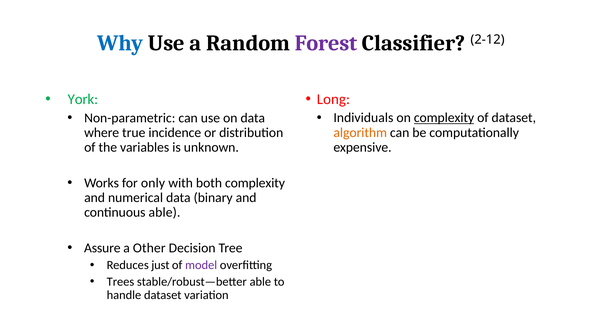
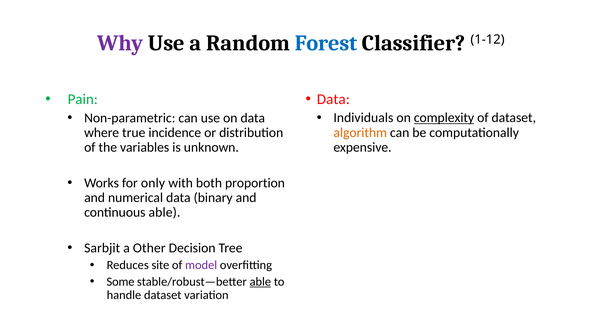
Why colour: blue -> purple (120, 43)
Forest colour: purple -> blue (326, 43)
2-12: 2-12 -> 1-12 (488, 40)
Long: Long -> Data (333, 99)
York: York -> Pain (83, 99)
both complexity: complexity -> proportion (255, 183)
Assure: Assure -> Sarbjit (102, 248)
just: just -> site (160, 265)
Trees: Trees -> Some (121, 281)
able underline: none -> present (260, 281)
